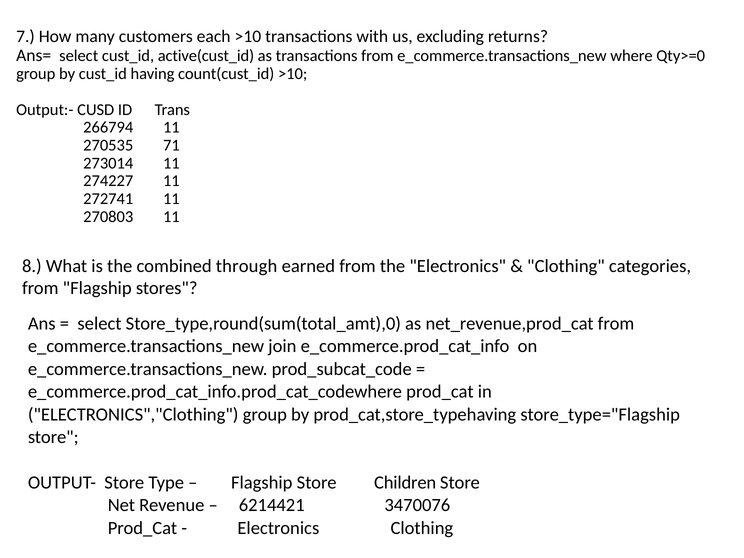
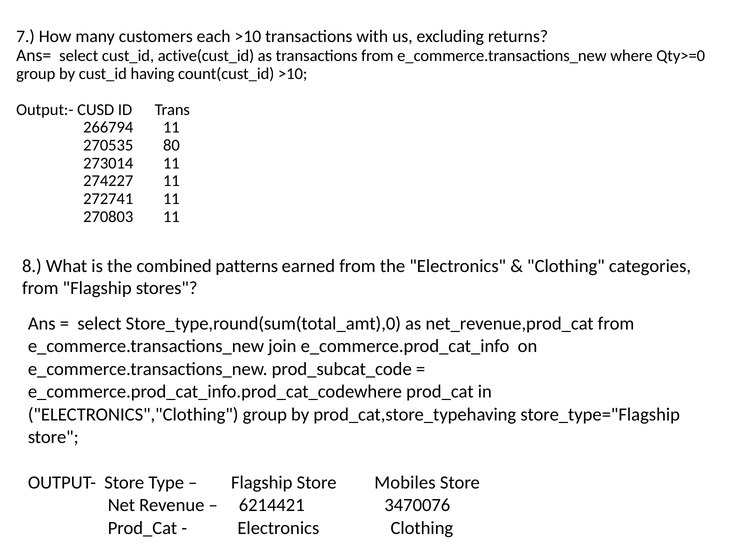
71: 71 -> 80 (171, 145)
through: through -> patterns (247, 266)
Children: Children -> Mobiles (405, 483)
